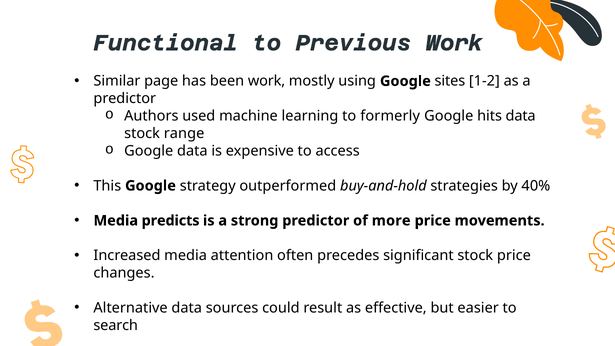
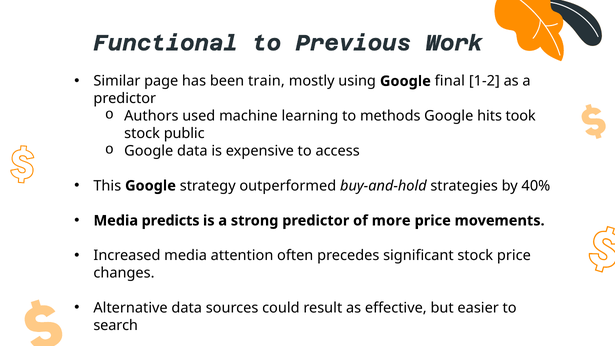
been work: work -> train (266, 81)
sites: sites -> final (450, 81)
formerly: formerly -> methods (390, 116)
hits data: data -> took (521, 116)
range: range -> public (184, 133)
